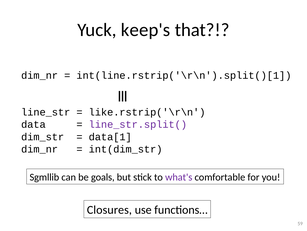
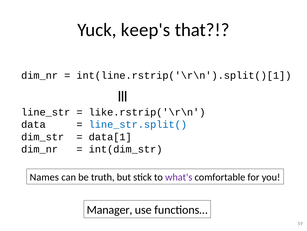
line_str.split( colour: purple -> blue (138, 124)
Sgmllib: Sgmllib -> Names (44, 177)
goals: goals -> truth (103, 177)
Closures: Closures -> Manager (110, 209)
